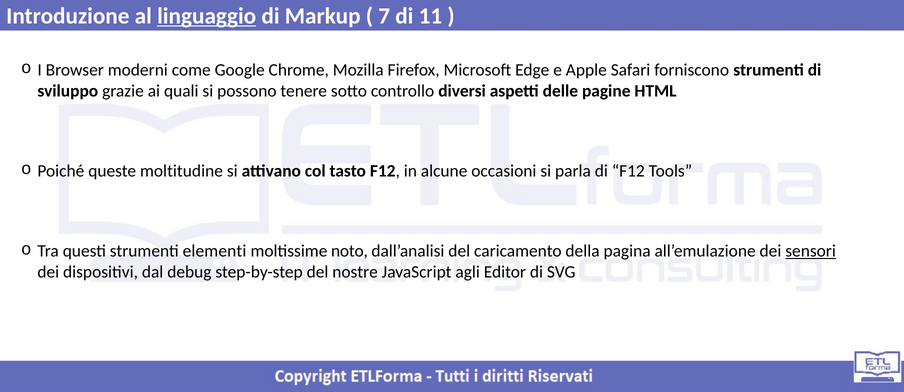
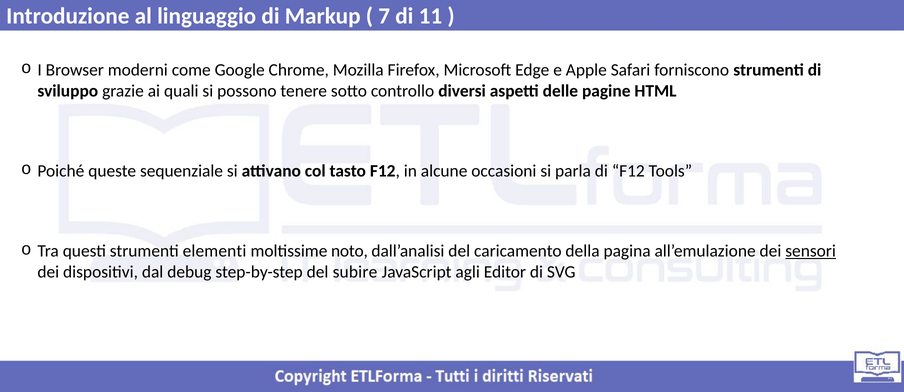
linguaggio underline: present -> none (207, 16)
moltitudine: moltitudine -> sequenziale (182, 171)
nostre: nostre -> subire (355, 272)
